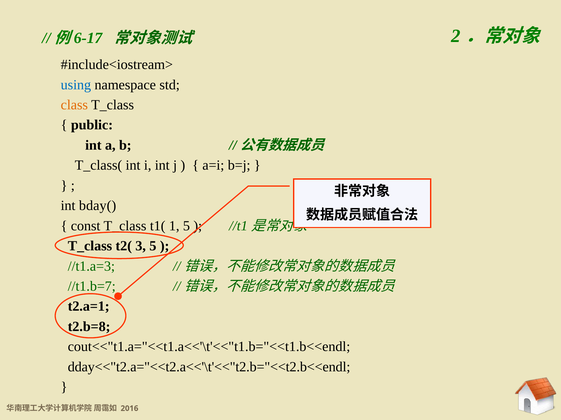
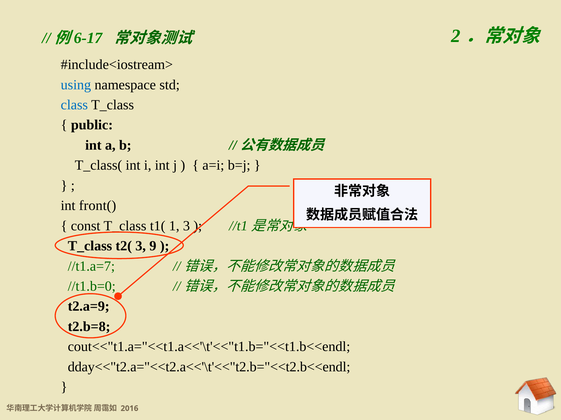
class colour: orange -> blue (74, 105)
bday(: bday( -> front( (98, 206)
1 5: 5 -> 3 (186, 226)
3 5: 5 -> 9 (153, 246)
//t1.a=3: //t1.a=3 -> //t1.a=7 (91, 267)
//t1.b=7: //t1.b=7 -> //t1.b=0 (92, 287)
t2.a=1: t2.a=1 -> t2.a=9 (89, 307)
